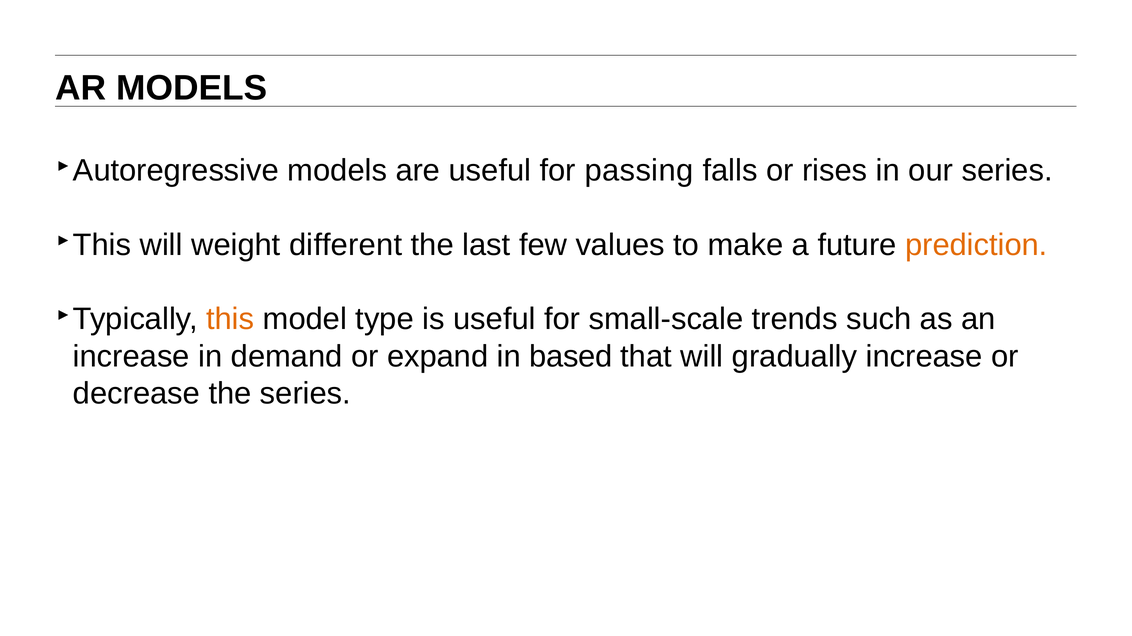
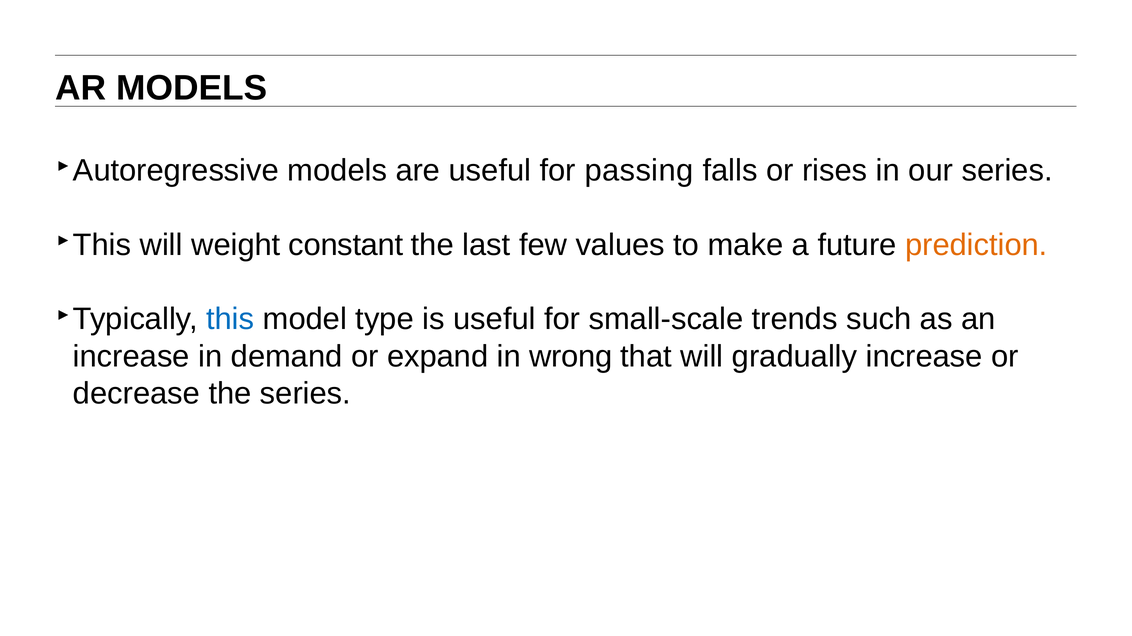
different: different -> constant (346, 245)
this colour: orange -> blue (230, 319)
based: based -> wrong (571, 356)
